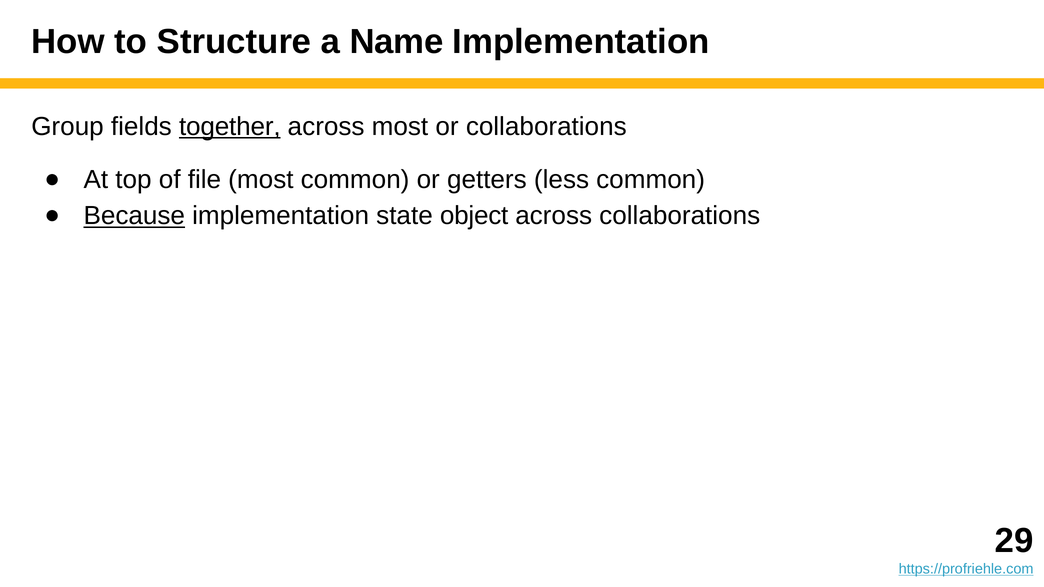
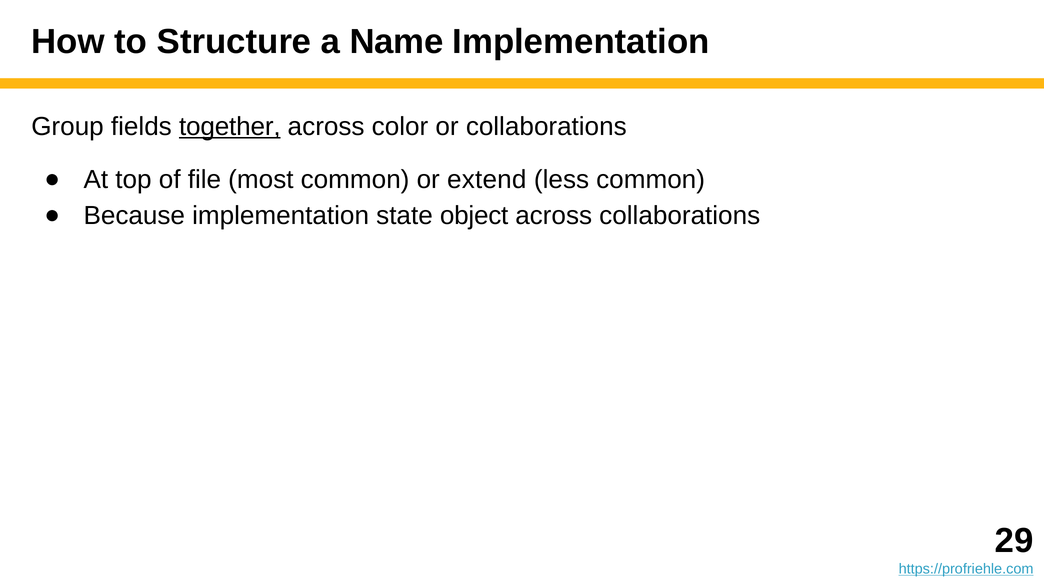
across most: most -> color (400, 127)
getters: getters -> extend (487, 180)
Because underline: present -> none (134, 216)
